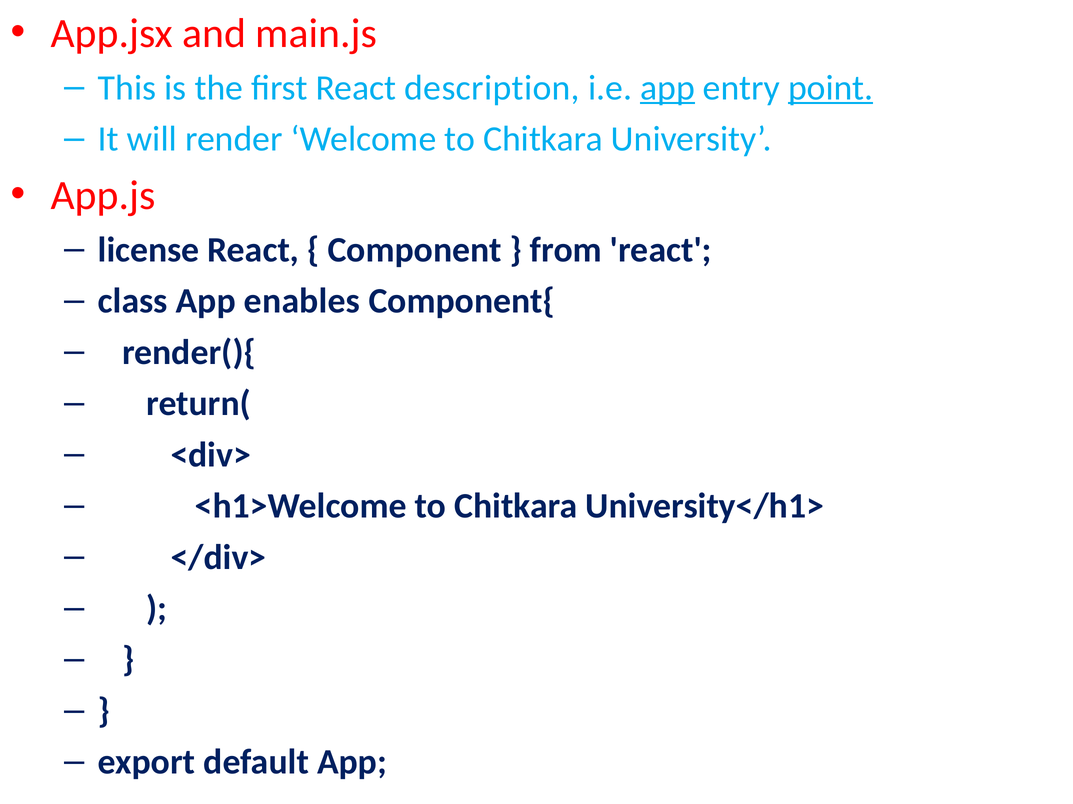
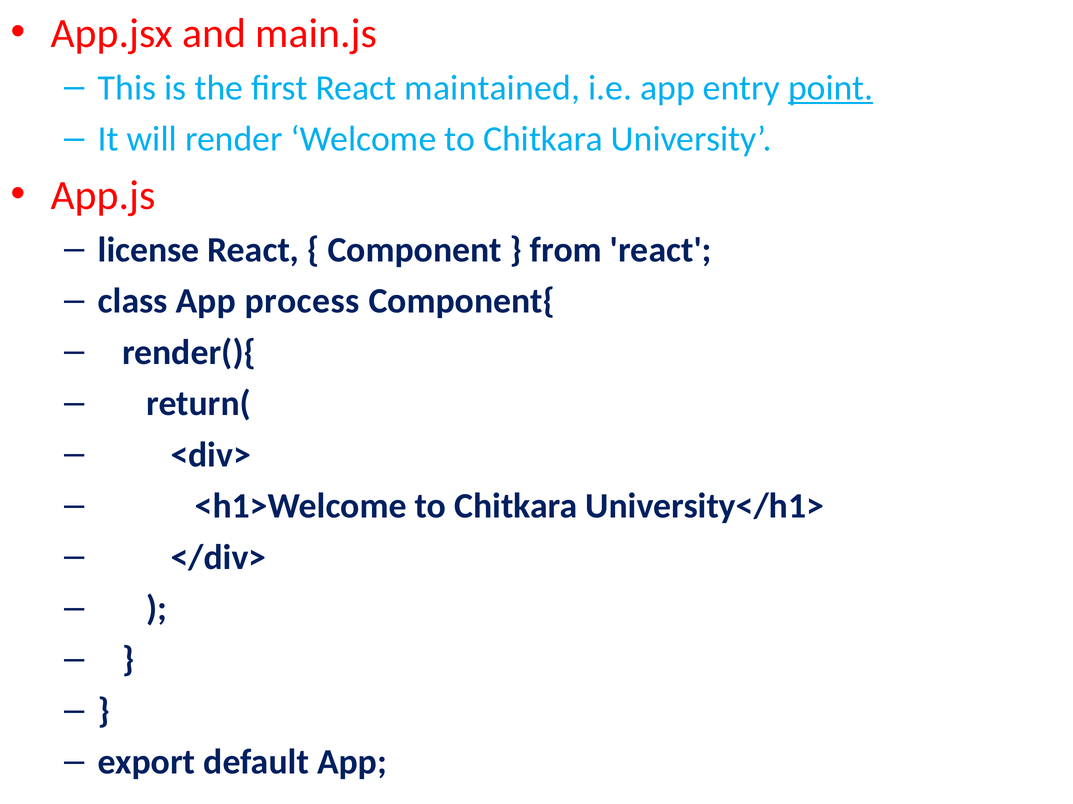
description: description -> maintained (492, 88)
app underline: present -> none (668, 88)
enables: enables -> process (302, 301)
